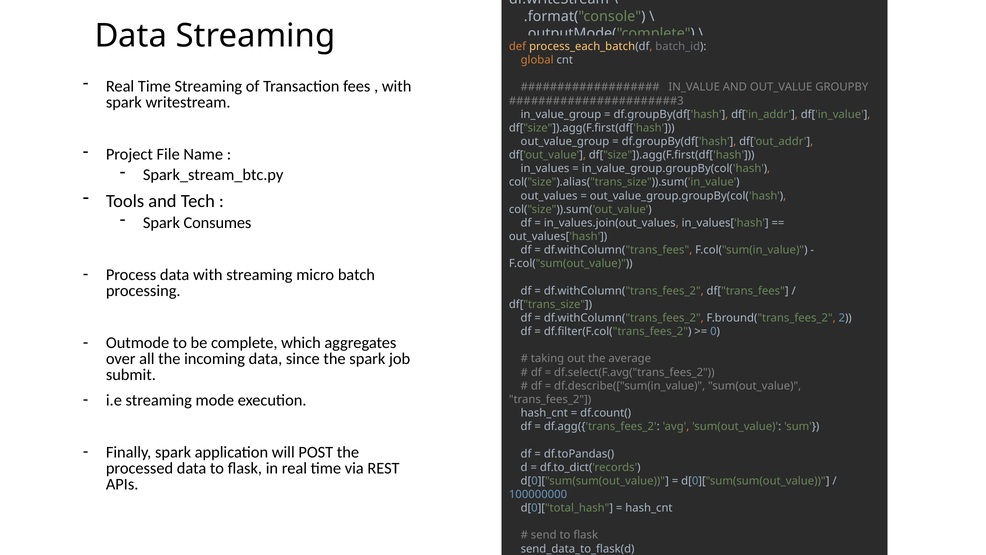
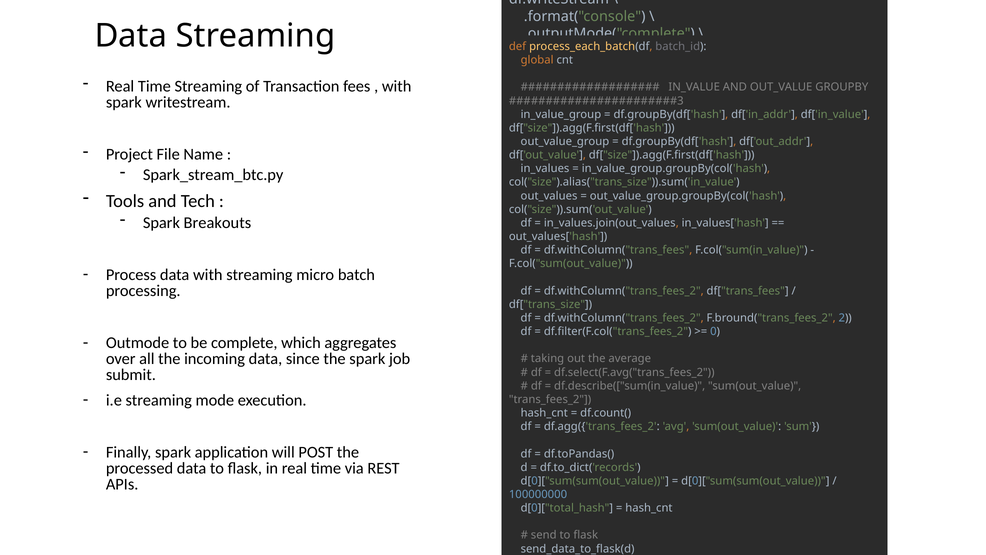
Consumes: Consumes -> Breakouts (217, 222)
